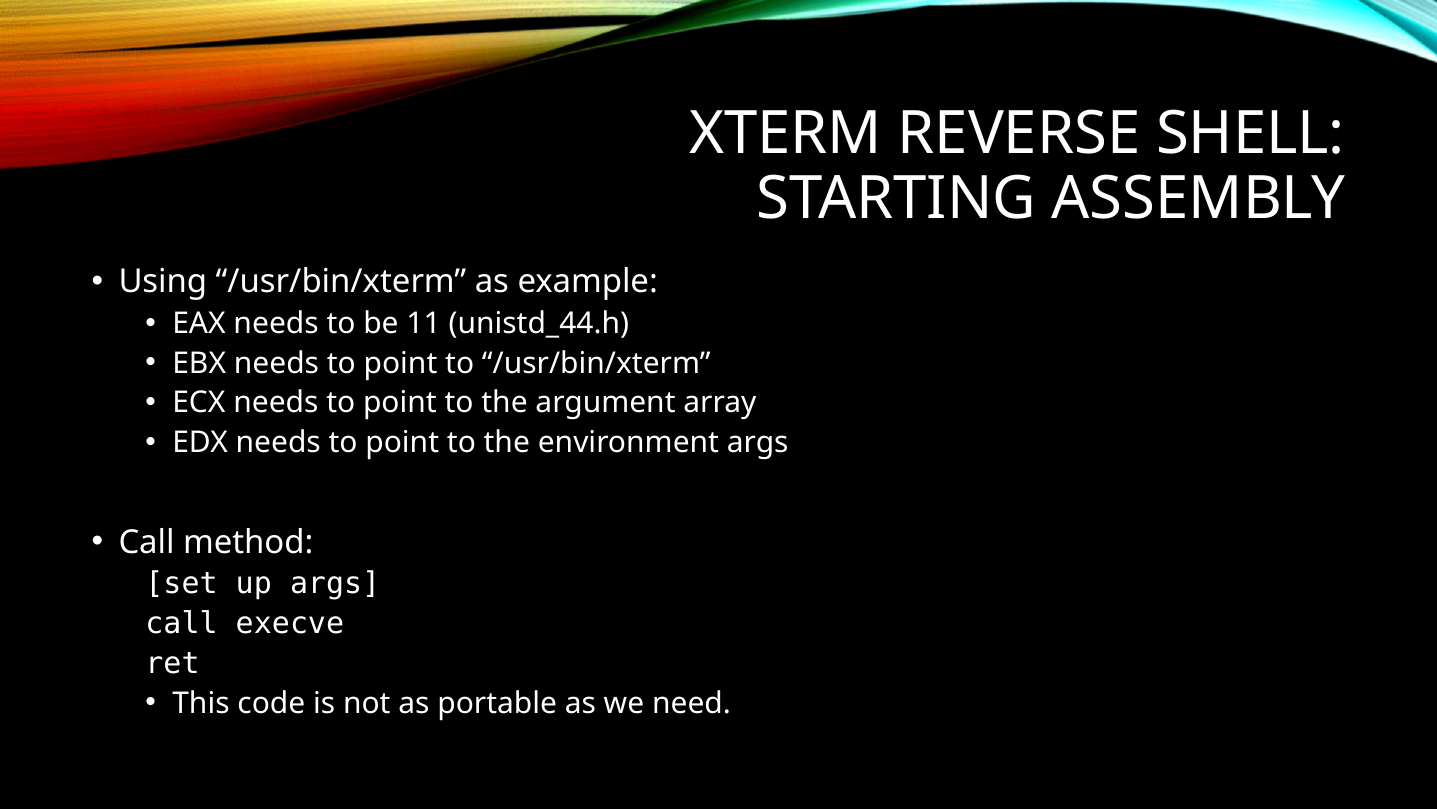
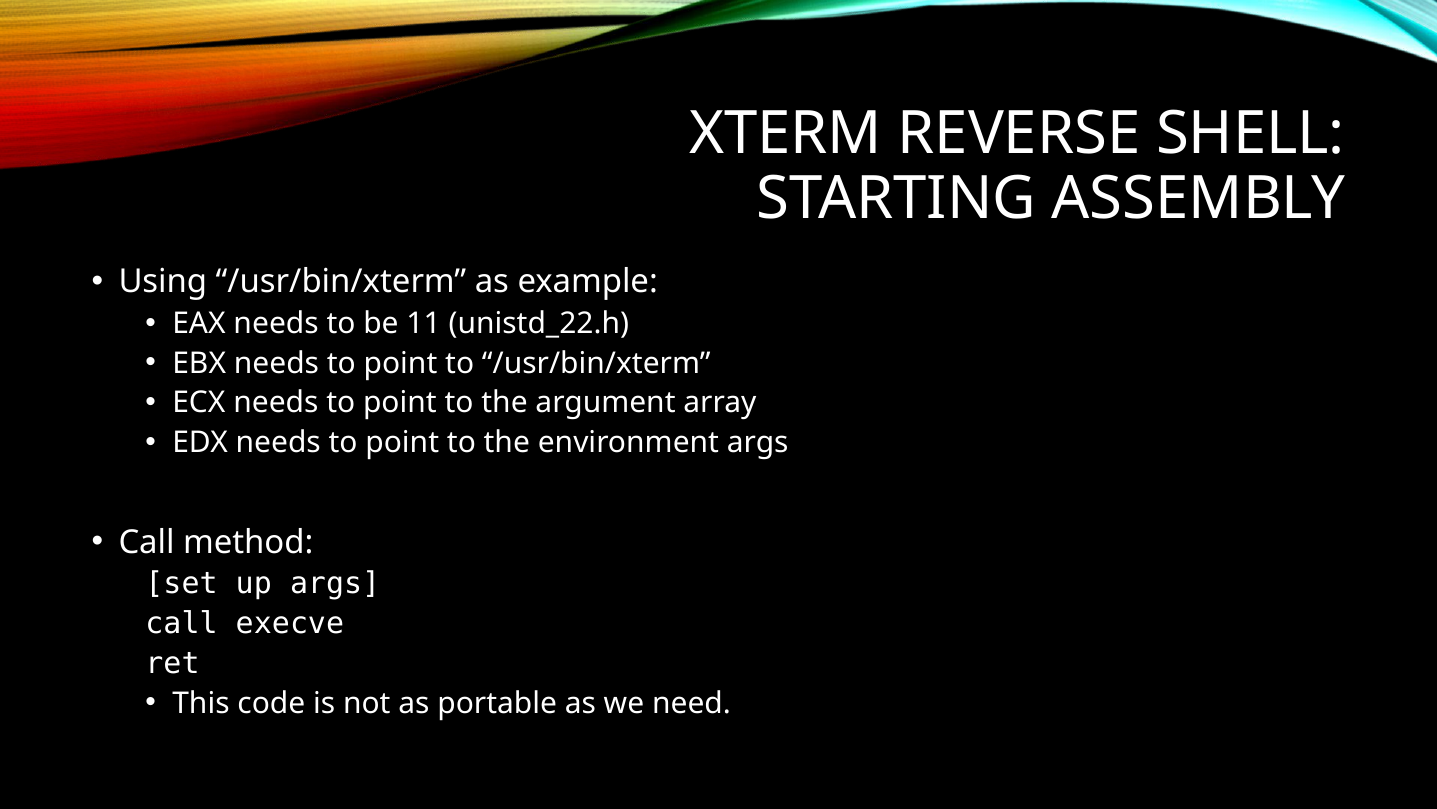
unistd_44.h: unistd_44.h -> unistd_22.h (539, 323)
